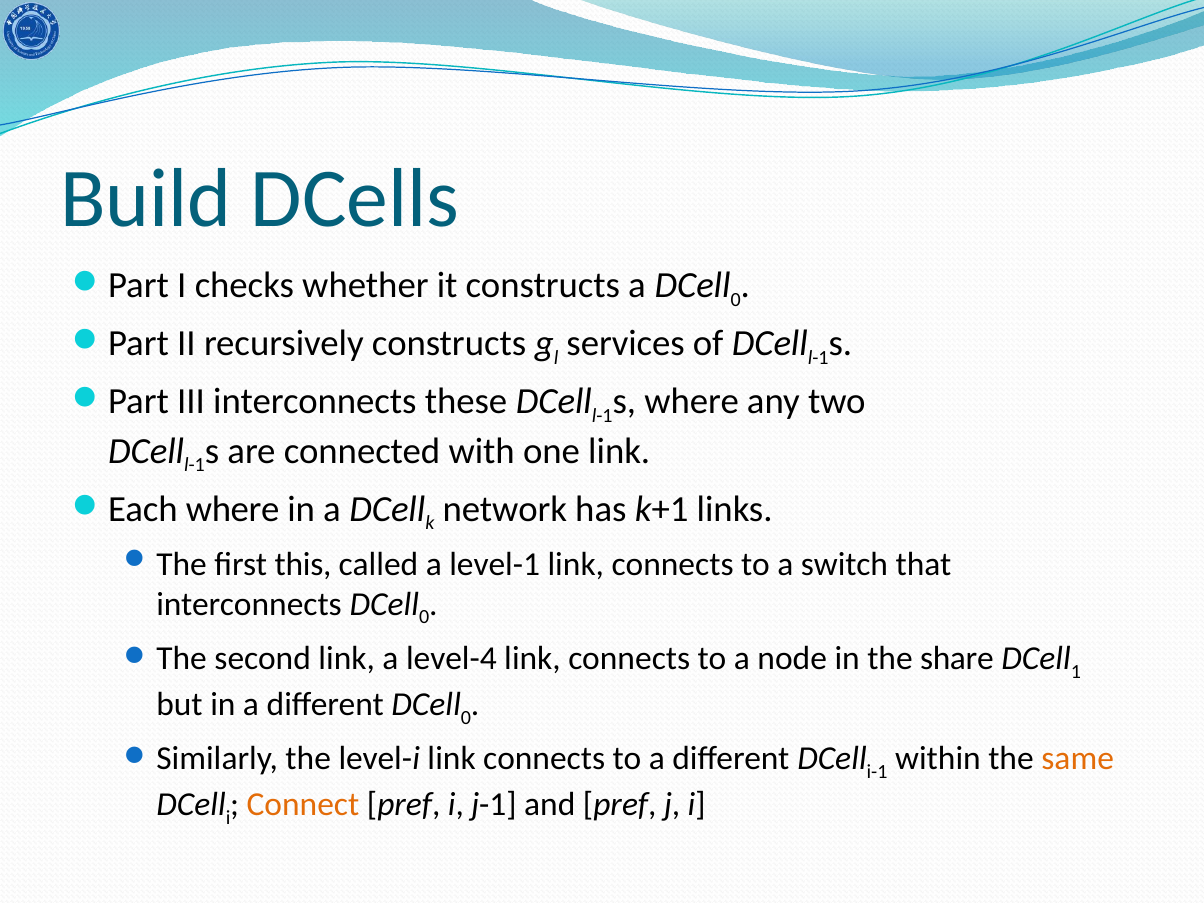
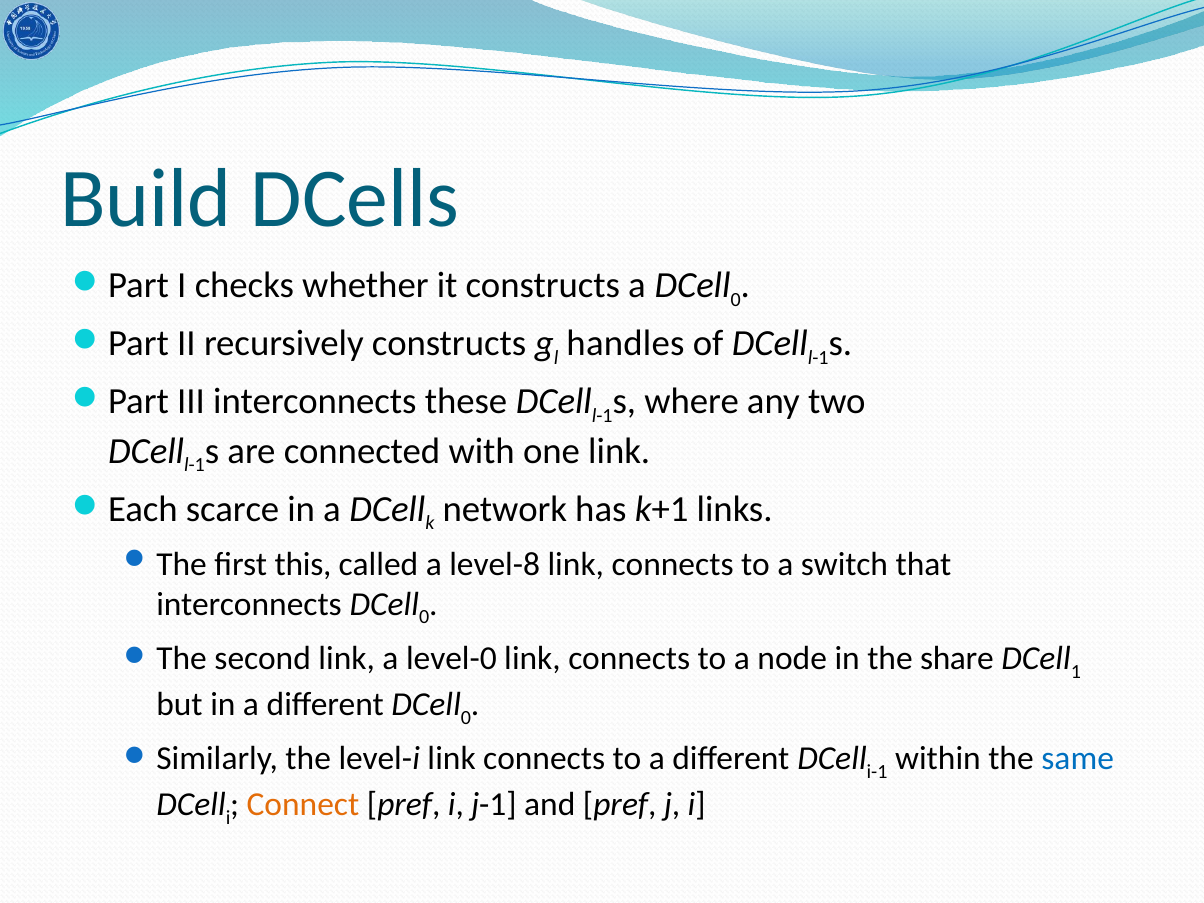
services: services -> handles (625, 343)
where: where -> scarce (233, 509)
level-1: level-1 -> level-8 (495, 564)
level-4: level-4 -> level-0 (451, 658)
same colour: orange -> blue (1078, 759)
